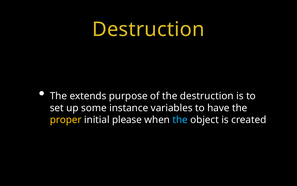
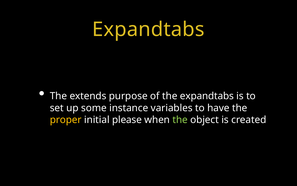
Destruction: Destruction -> Expandtabs (148, 29)
the destruction: destruction -> expandtabs (207, 96)
the colour: light blue -> light green (180, 120)
